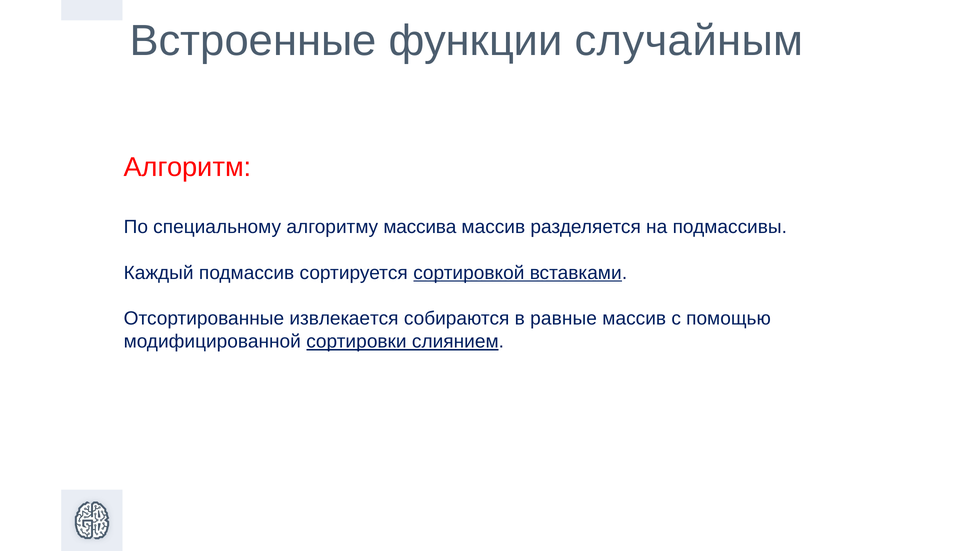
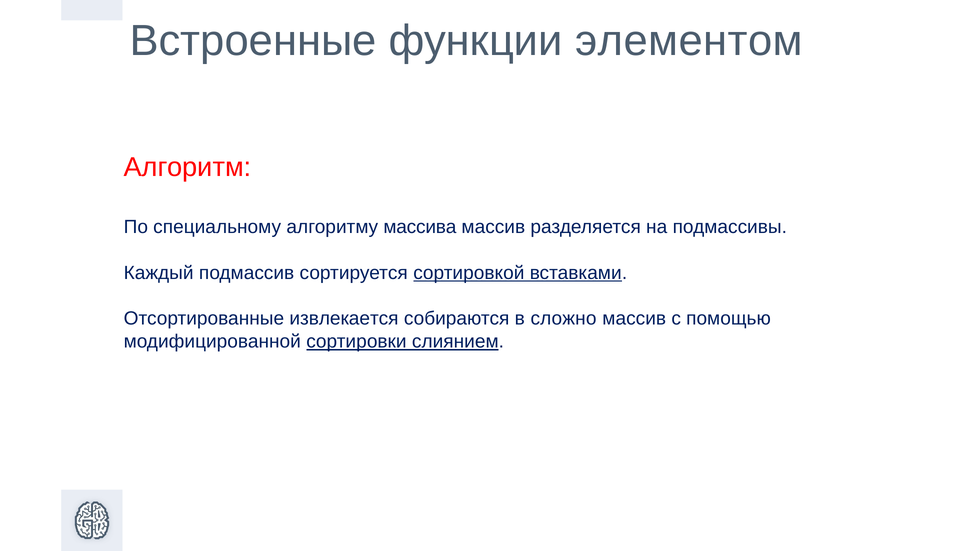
случайным: случайным -> элементом (689, 41)
равные: равные -> сложно (564, 319)
